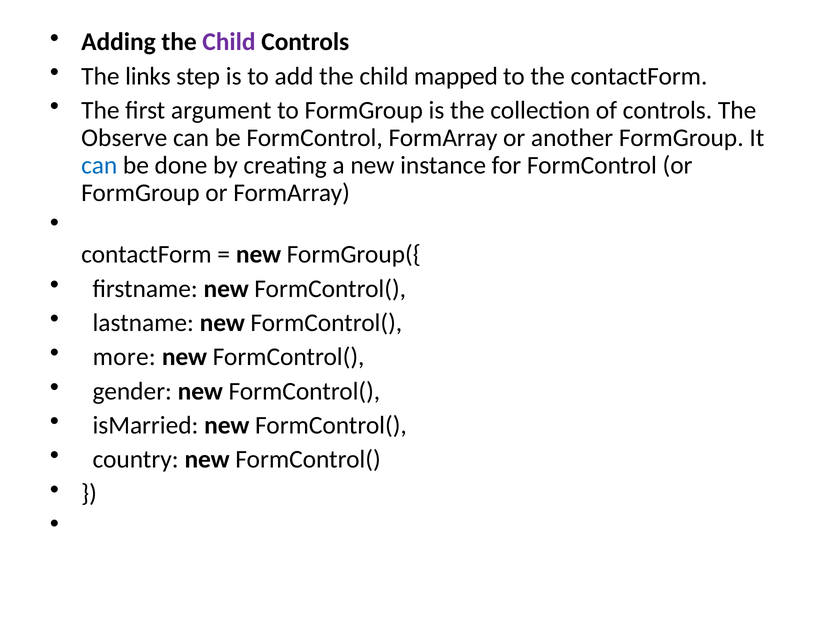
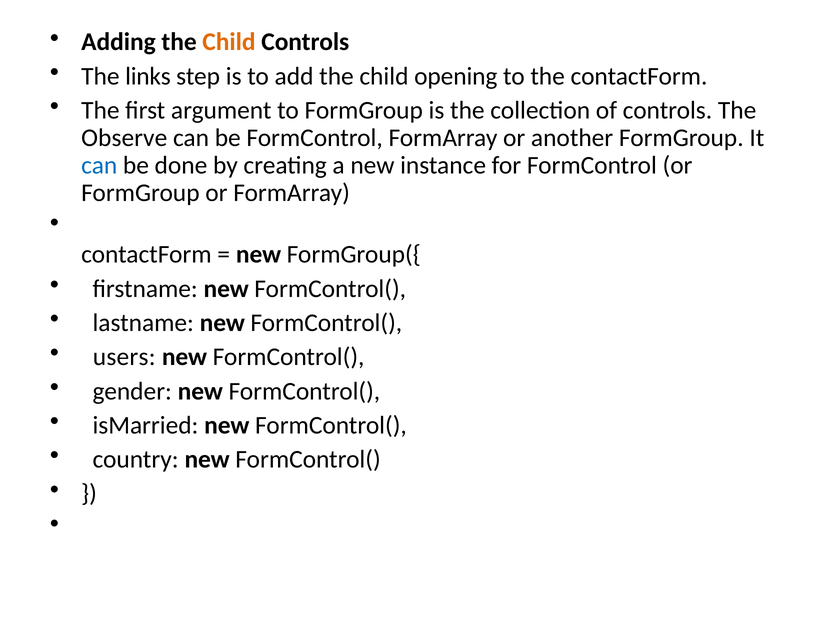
Child colour: purple -> orange (229, 42)
mapped: mapped -> opening (456, 76)
more: more -> users (124, 357)
